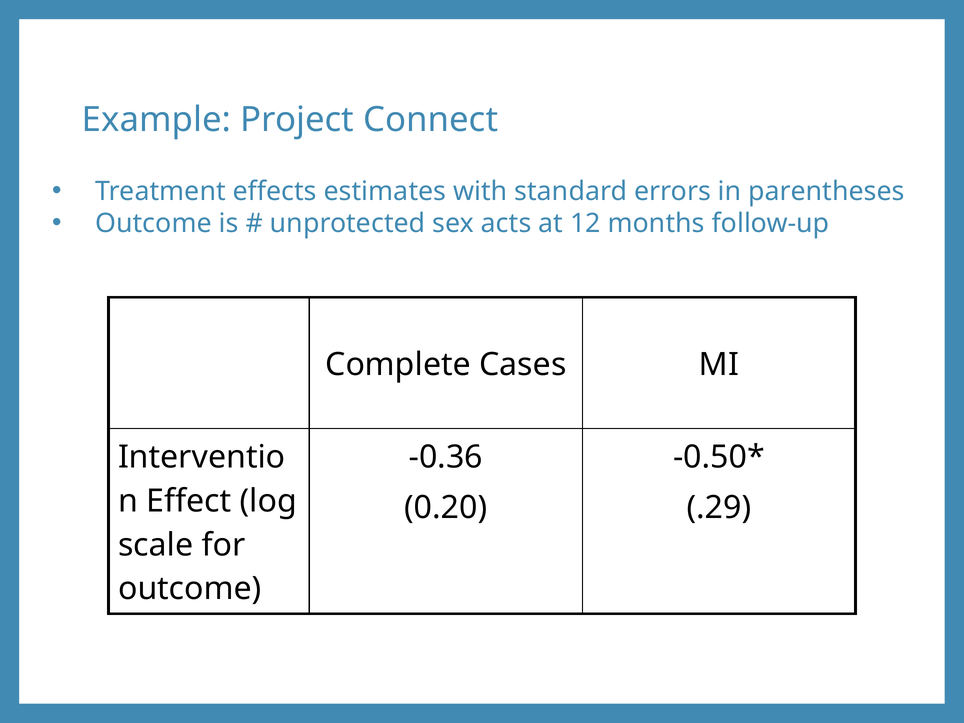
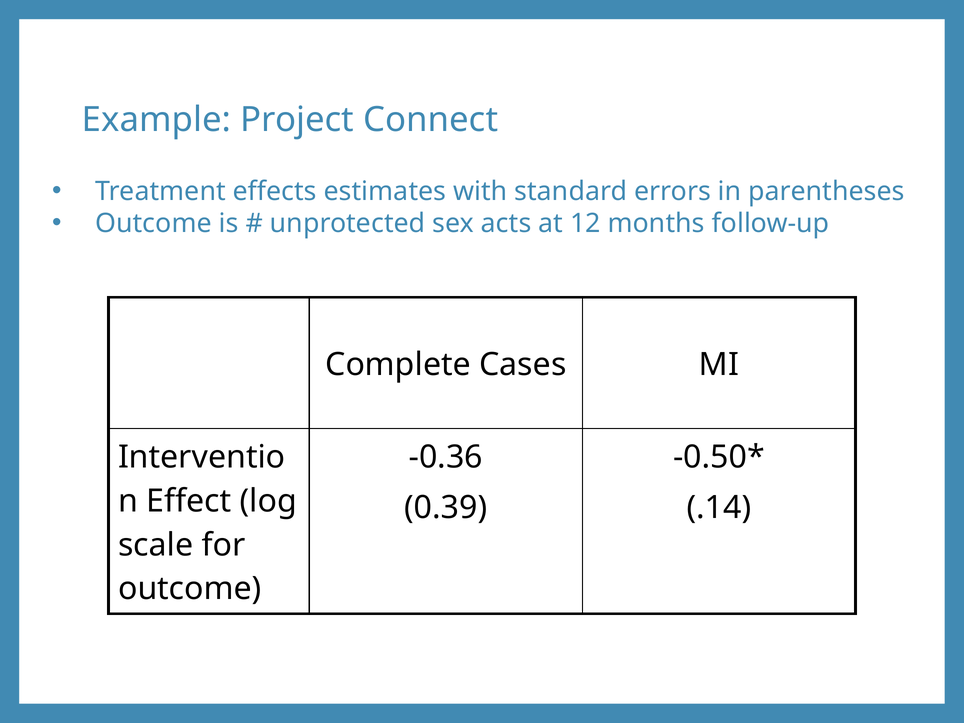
0.20: 0.20 -> 0.39 (446, 507)
.29: .29 -> .14 (719, 507)
